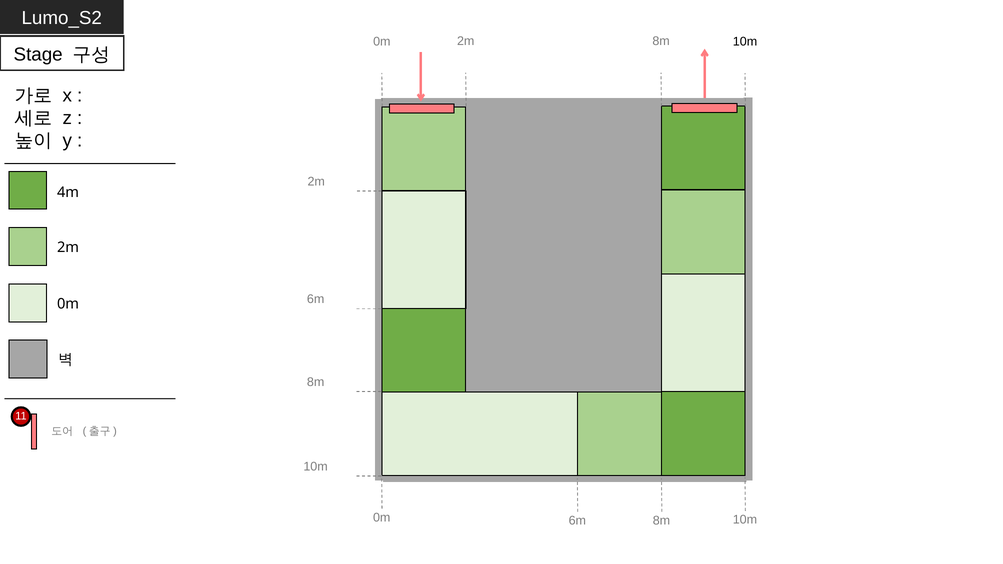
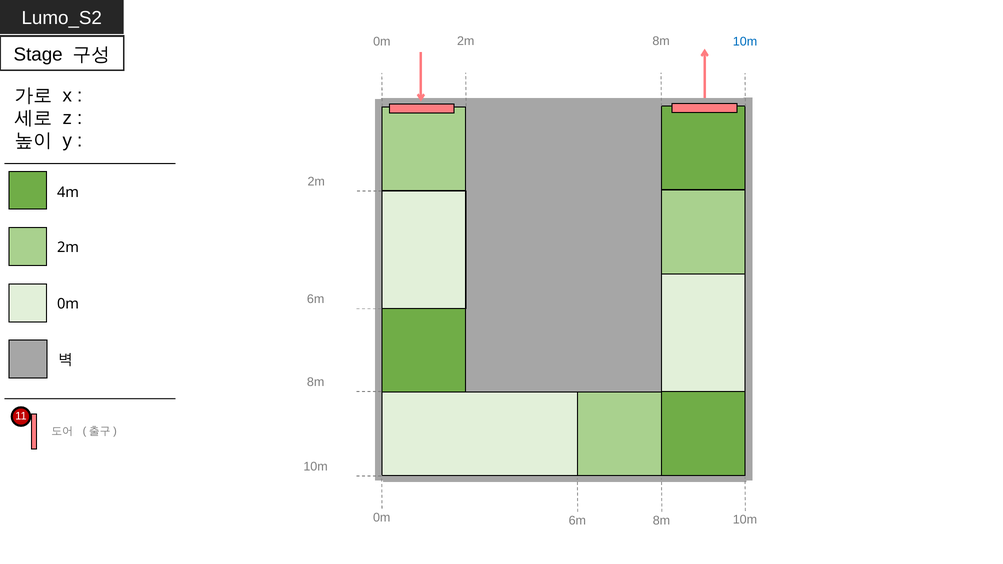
10m colour: black -> blue (745, 42)
